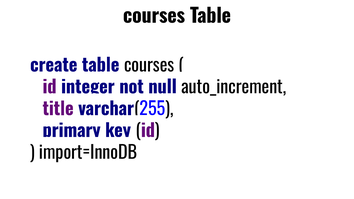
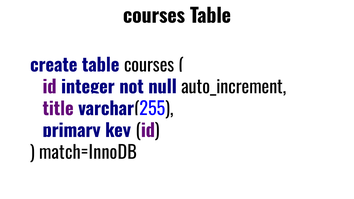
import=InnoDB: import=InnoDB -> match=InnoDB (88, 153)
